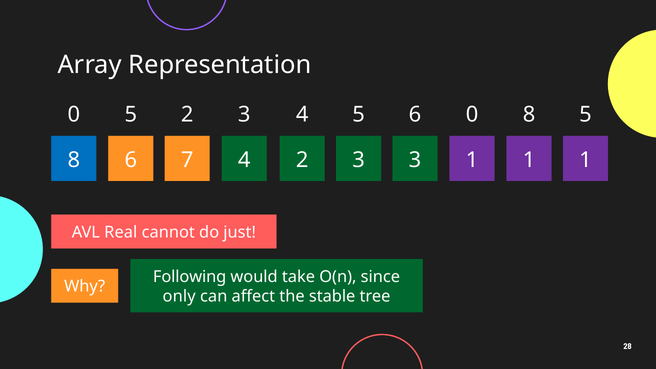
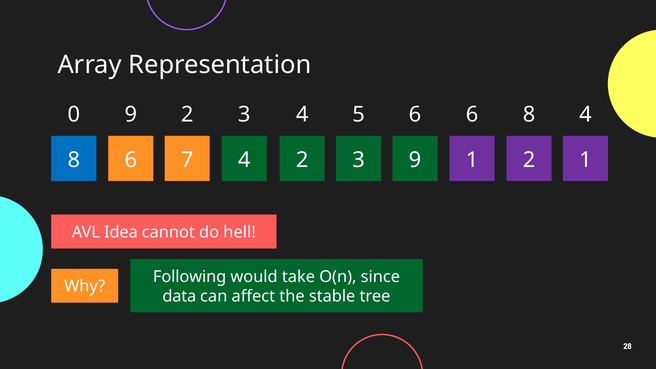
0 5: 5 -> 9 (131, 114)
6 0: 0 -> 6 (472, 114)
8 5: 5 -> 4 (585, 114)
3 3: 3 -> 9 (415, 160)
1: 1 -> 2 (529, 160)
Real: Real -> Idea (121, 232)
just: just -> hell (240, 232)
only: only -> data (179, 296)
